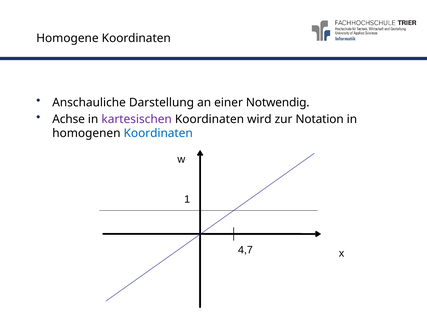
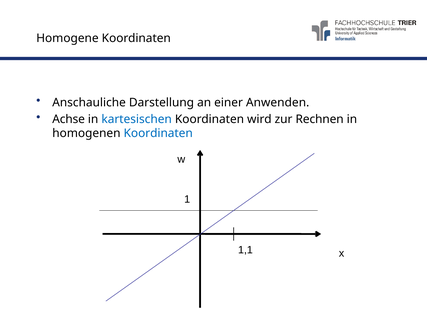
Notwendig: Notwendig -> Anwenden (278, 103)
kartesischen colour: purple -> blue (137, 119)
Notation: Notation -> Rechnen (320, 119)
4,7: 4,7 -> 1,1 (245, 250)
